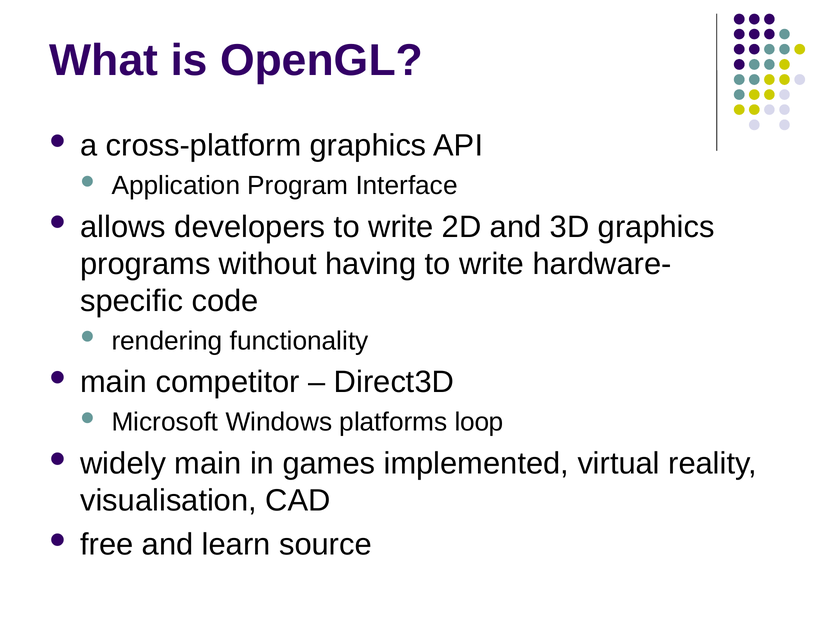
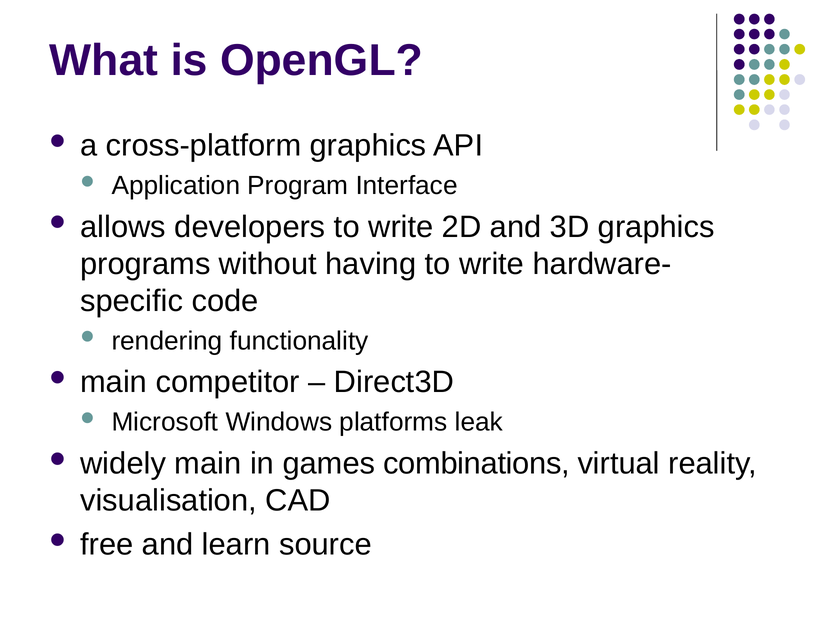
loop: loop -> leak (479, 422)
implemented: implemented -> combinations (476, 464)
